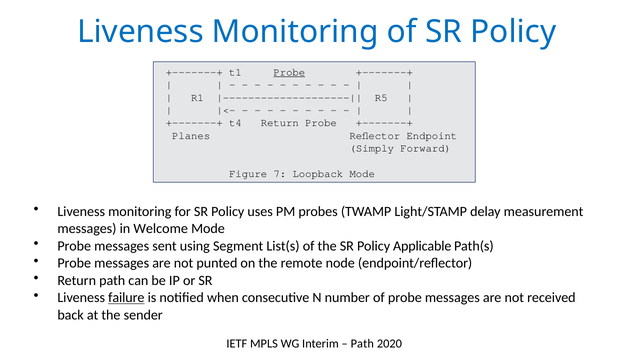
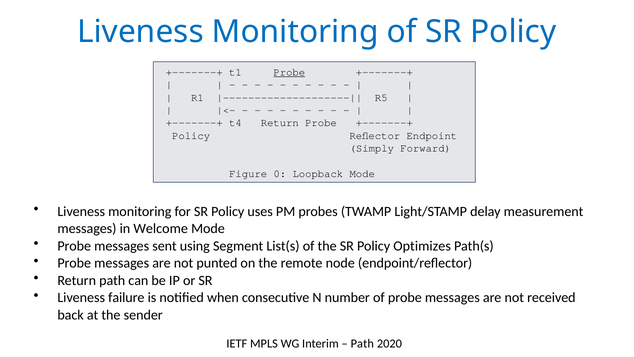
Planes: Planes -> Policy (191, 136)
7: 7 -> 0 (280, 174)
Applicable: Applicable -> Optimizes (422, 246)
failure underline: present -> none (126, 297)
